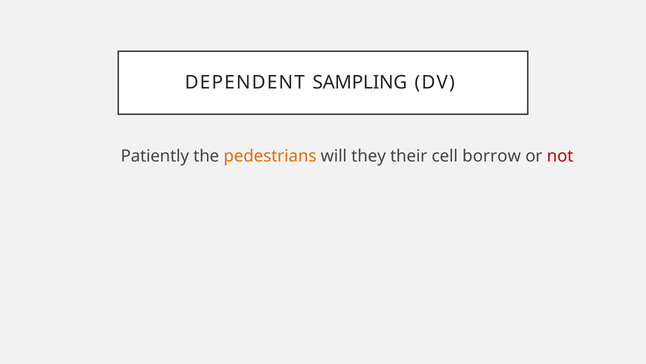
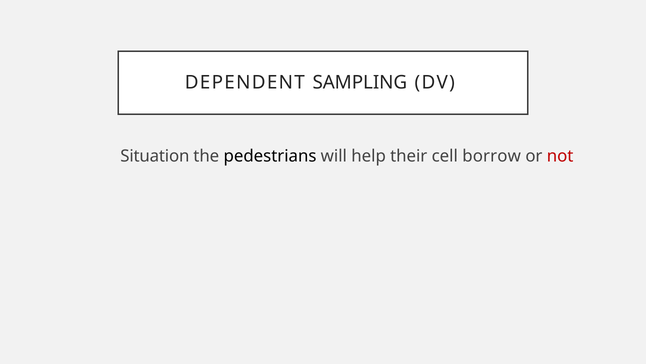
Patiently: Patiently -> Situation (155, 156)
pedestrians colour: orange -> black (270, 156)
they: they -> help (369, 156)
